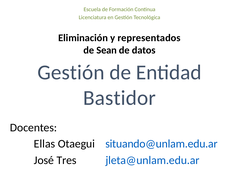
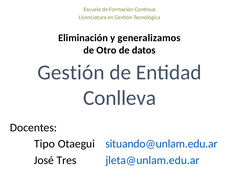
representados: representados -> generalizamos (149, 38)
Sean: Sean -> Otro (106, 50)
Bastidor: Bastidor -> Conlleva (120, 98)
Ellas: Ellas -> Tipo (44, 144)
